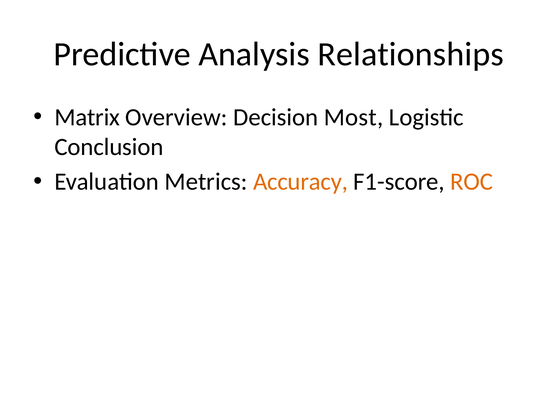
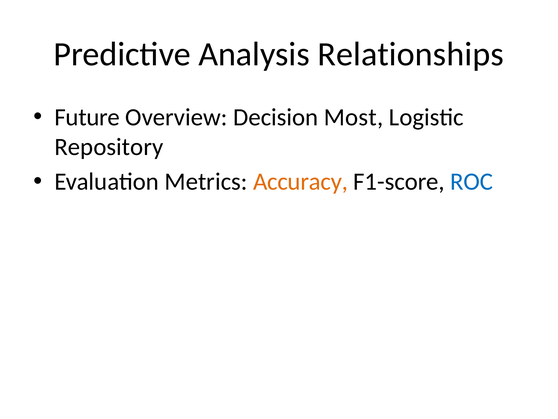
Matrix: Matrix -> Future (87, 117)
Conclusion: Conclusion -> Repository (109, 147)
ROC colour: orange -> blue (472, 182)
